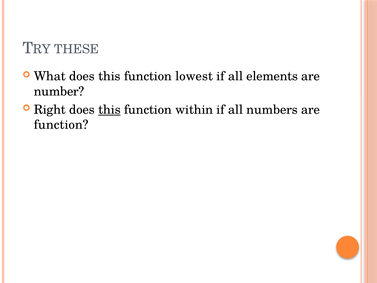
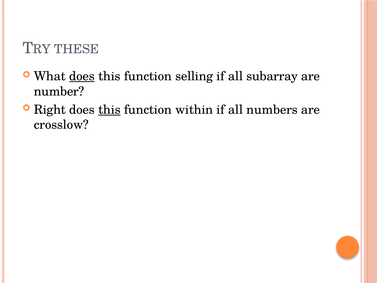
does underline: none -> present (82, 76)
lowest: lowest -> selling (194, 76)
elements: elements -> subarray (272, 76)
function: function -> crosslow (61, 125)
